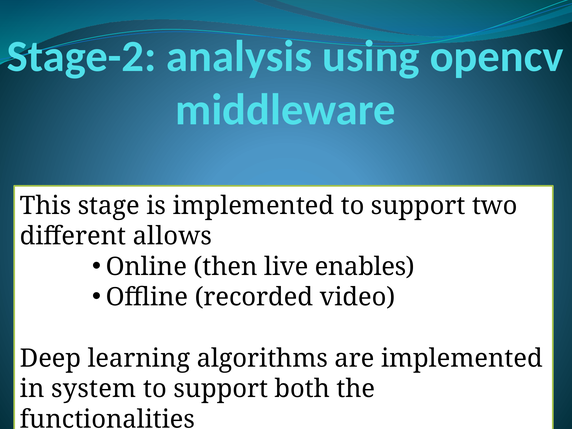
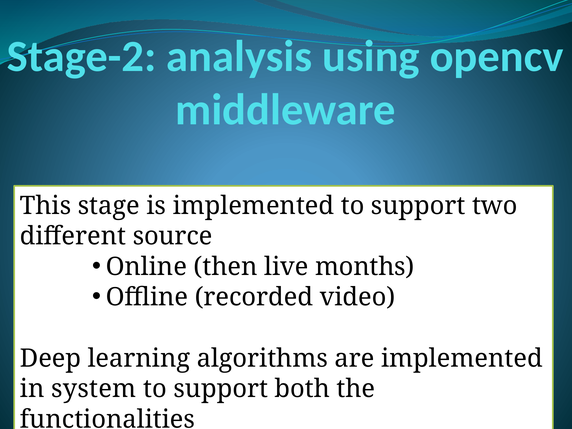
allows: allows -> source (173, 236)
enables: enables -> months (365, 267)
